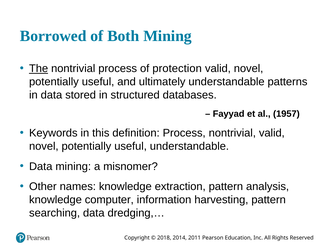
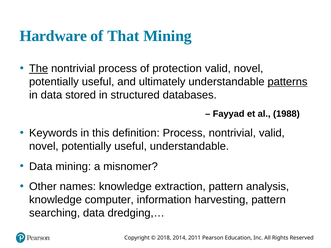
Borrowed: Borrowed -> Hardware (53, 36)
Both: Both -> That (123, 36)
patterns underline: none -> present (288, 82)
1957: 1957 -> 1988 (286, 114)
